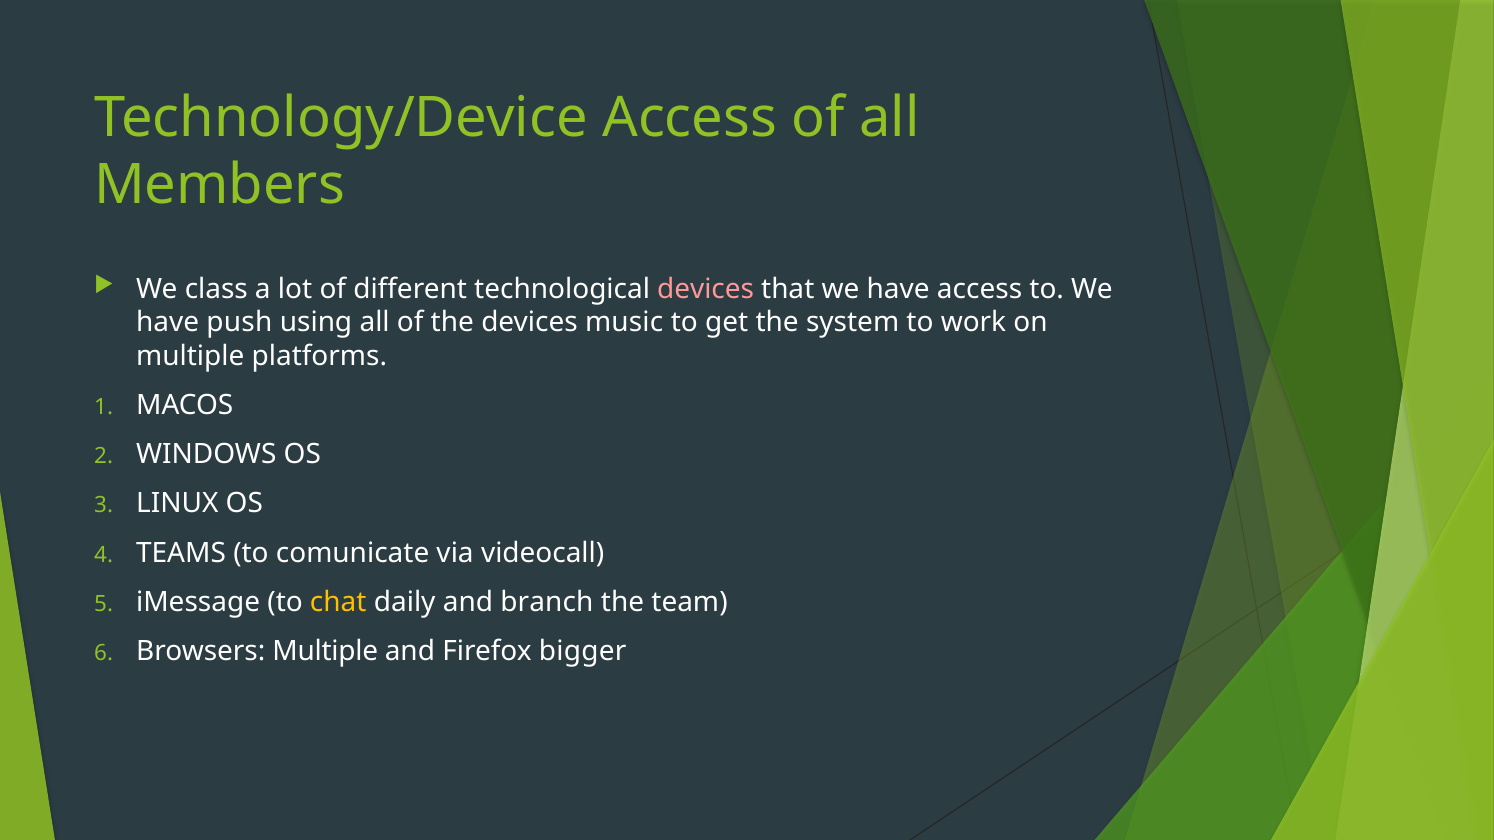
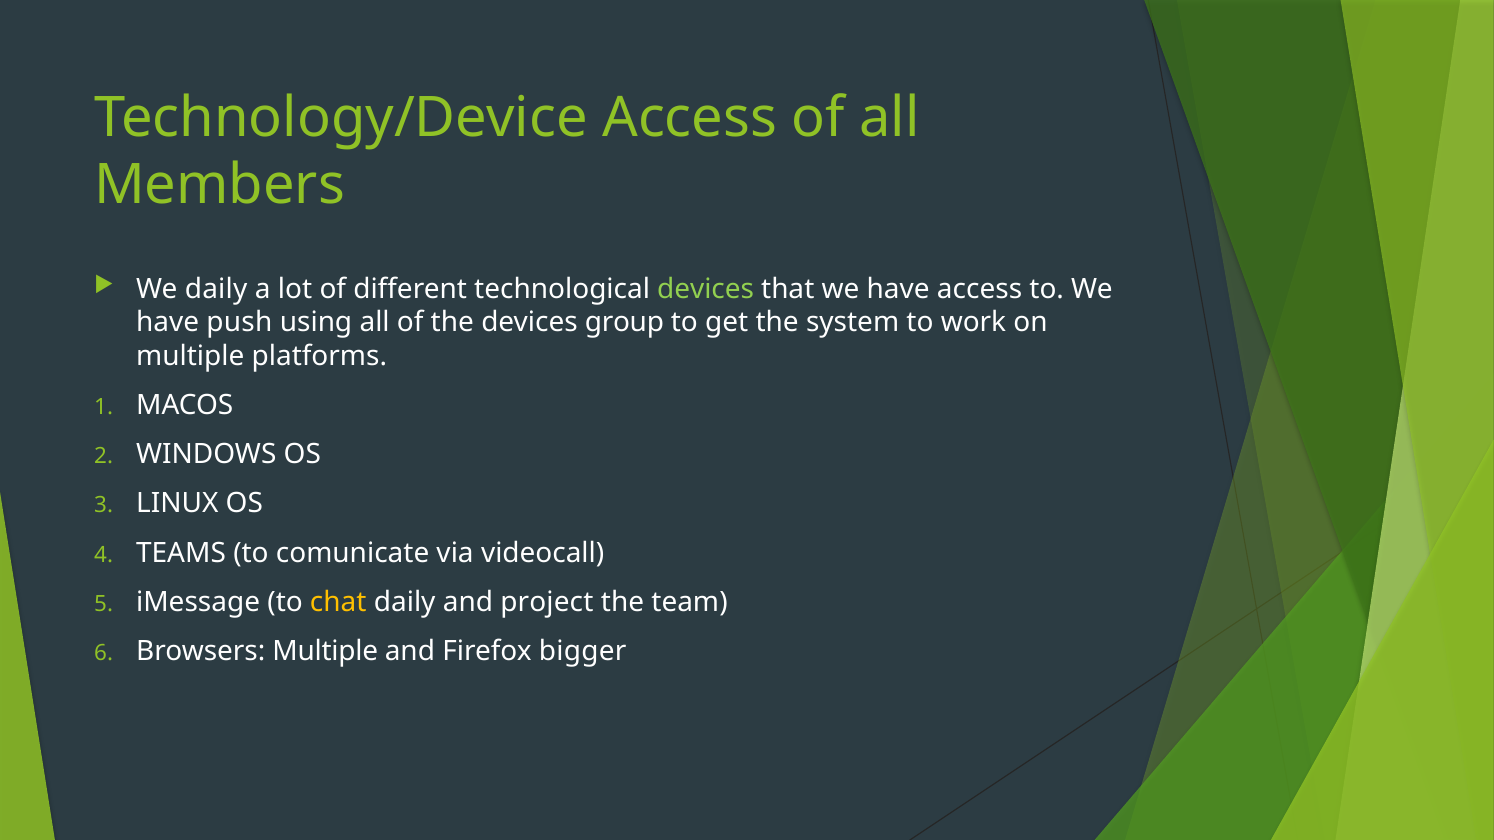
We class: class -> daily (216, 289)
devices colour: pink -> light green (706, 289)
music: music -> group (624, 323)
branch: branch -> project (547, 602)
